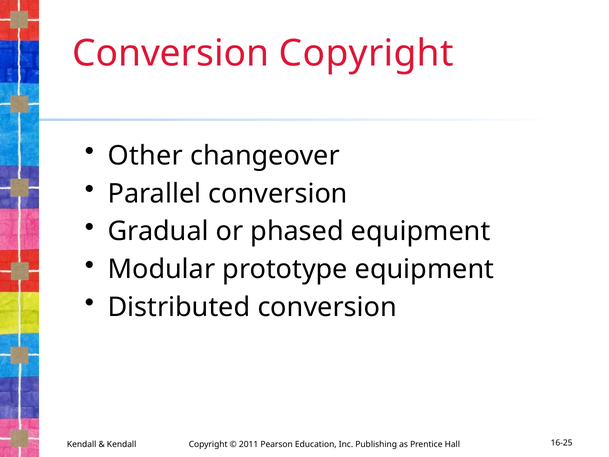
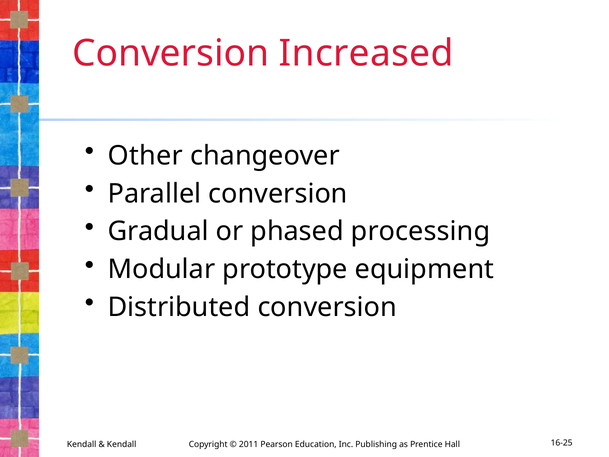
Conversion Copyright: Copyright -> Increased (366, 53)
phased equipment: equipment -> processing (421, 231)
